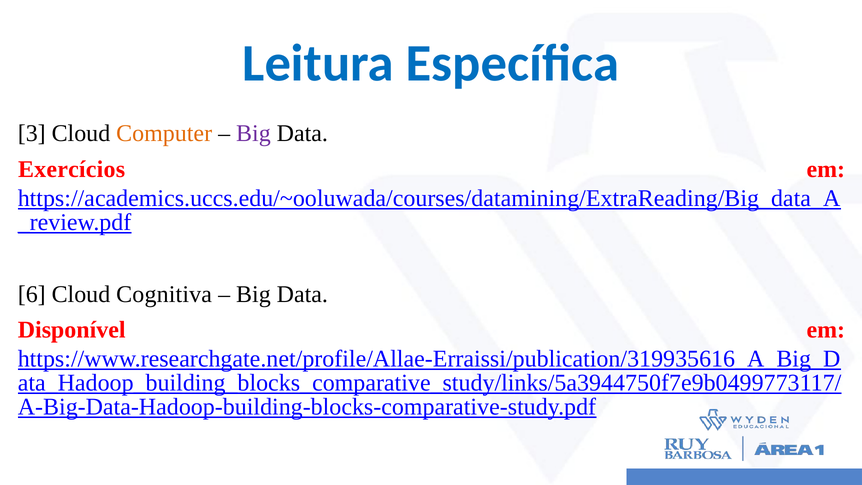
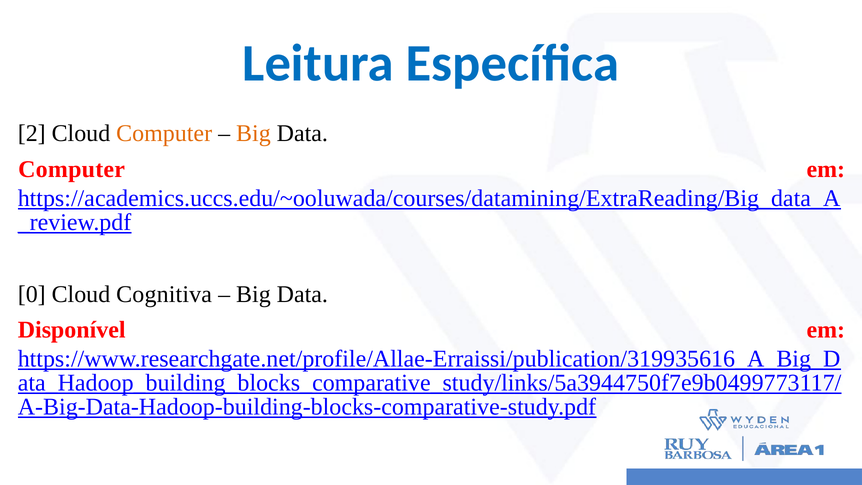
3: 3 -> 2 (32, 134)
Big colour: purple -> orange (253, 134)
Exercícios: Exercícios -> Computer (72, 169)
6: 6 -> 0 (32, 294)
